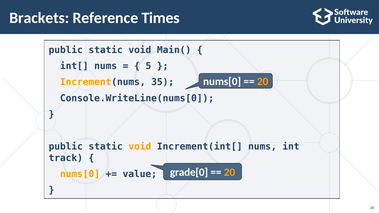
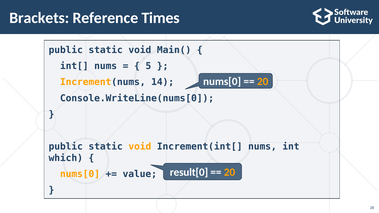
35: 35 -> 14 (163, 82)
track: track -> which (66, 158)
grade[0: grade[0 -> result[0 (189, 172)
